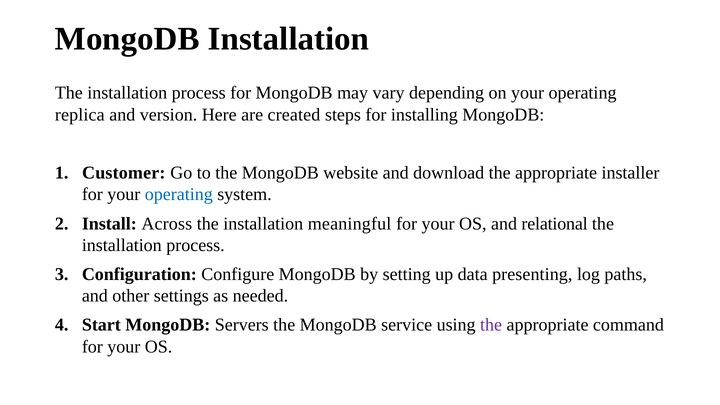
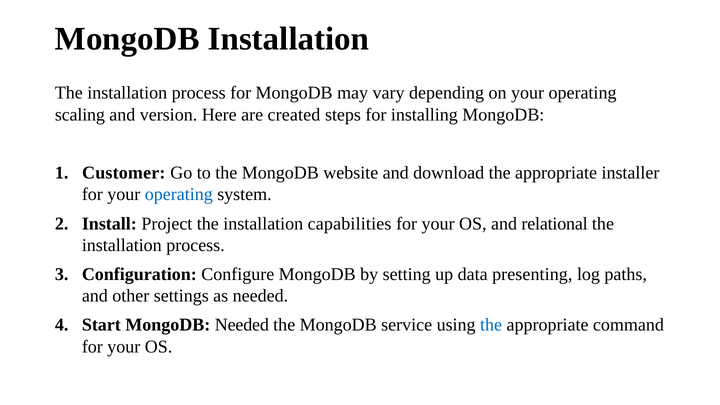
replica: replica -> scaling (80, 115)
Across: Across -> Project (167, 224)
meaningful: meaningful -> capabilities (350, 224)
MongoDB Servers: Servers -> Needed (242, 325)
the colour: purple -> blue (491, 325)
